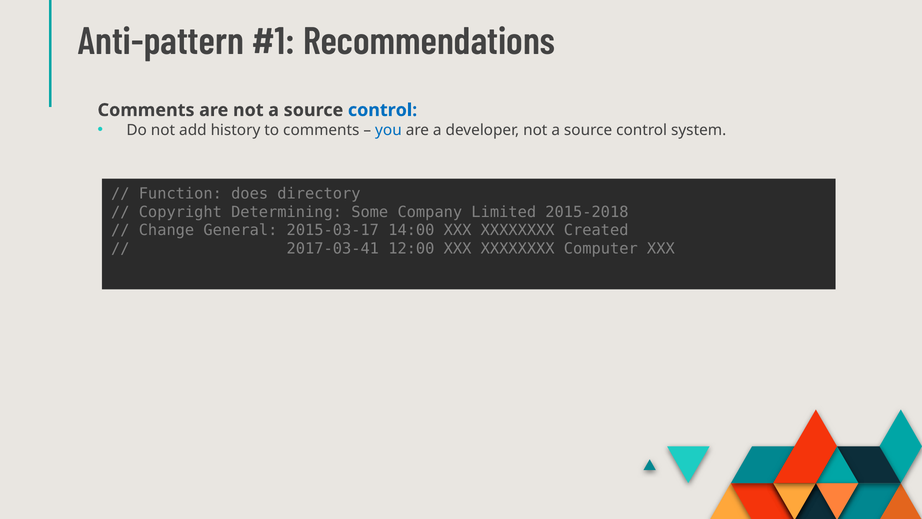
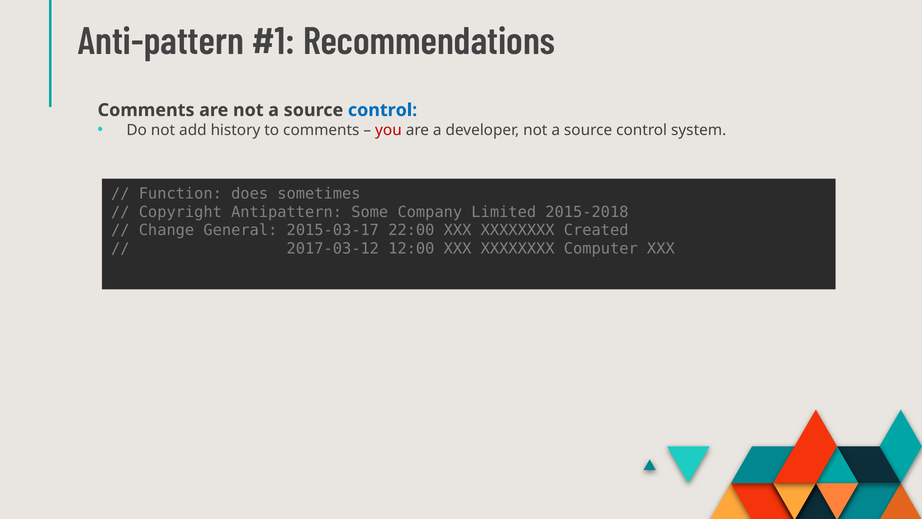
you colour: blue -> red (388, 130)
directory: directory -> sometimes (319, 193)
Determining: Determining -> Antipattern (287, 212)
14:00: 14:00 -> 22:00 (411, 230)
2017-03-41: 2017-03-41 -> 2017-03-12 (333, 249)
